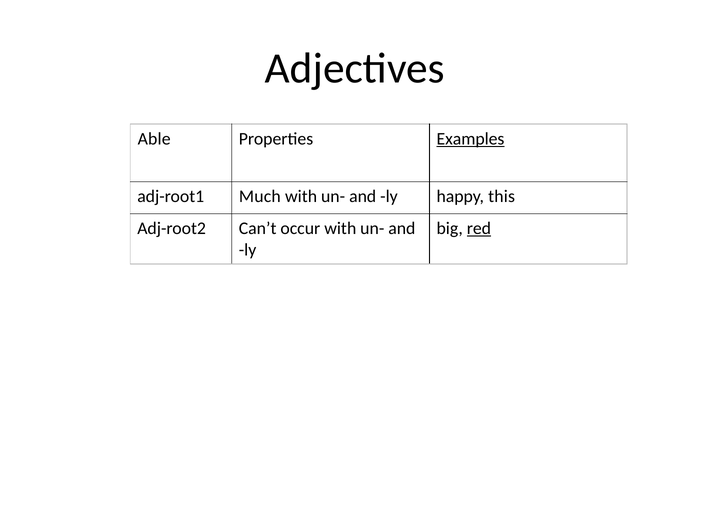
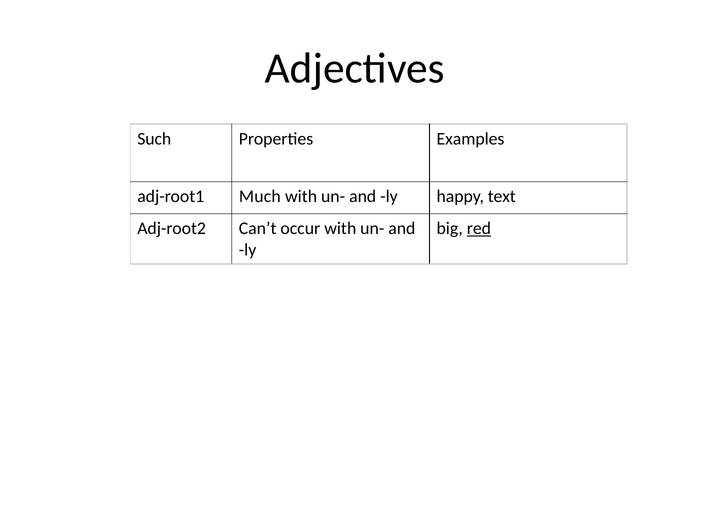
Able: Able -> Such (154, 139)
Examples underline: present -> none (470, 139)
this: this -> text (502, 197)
